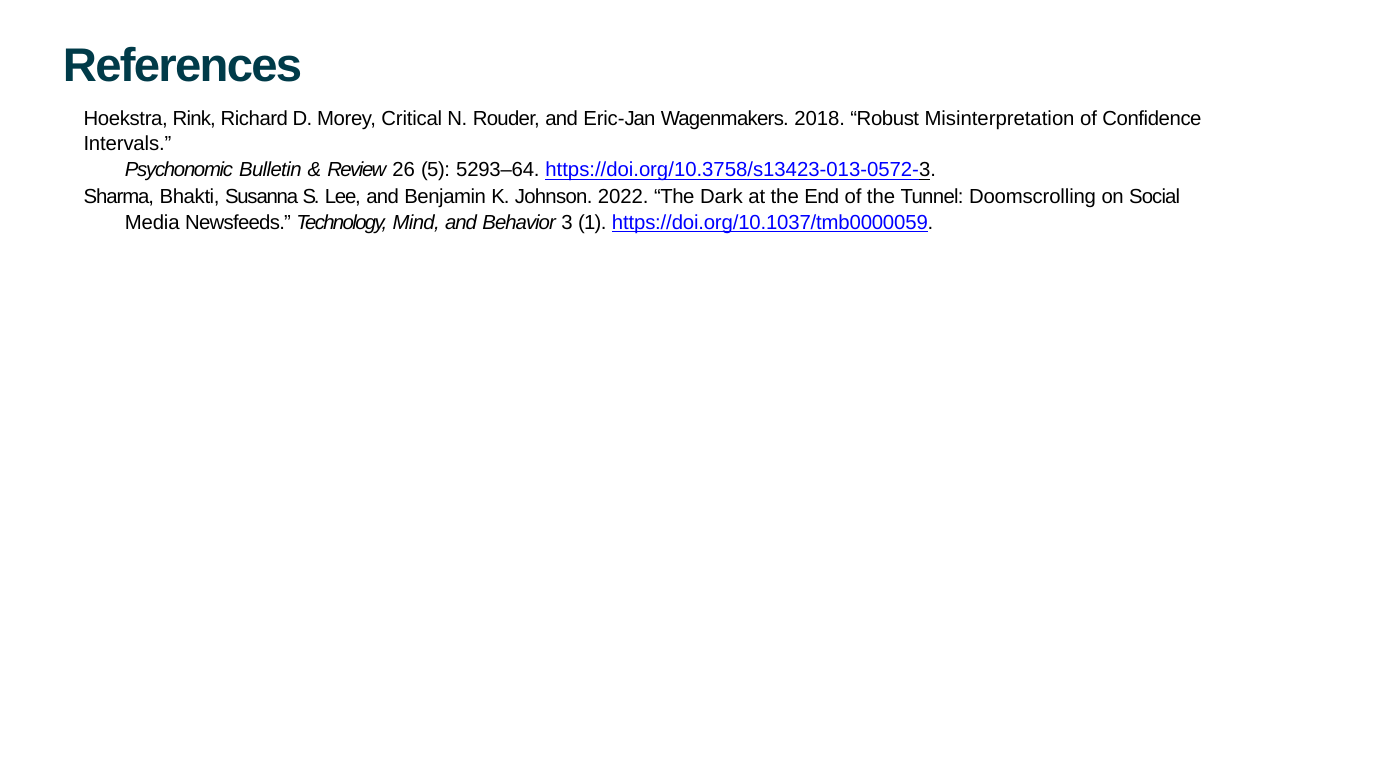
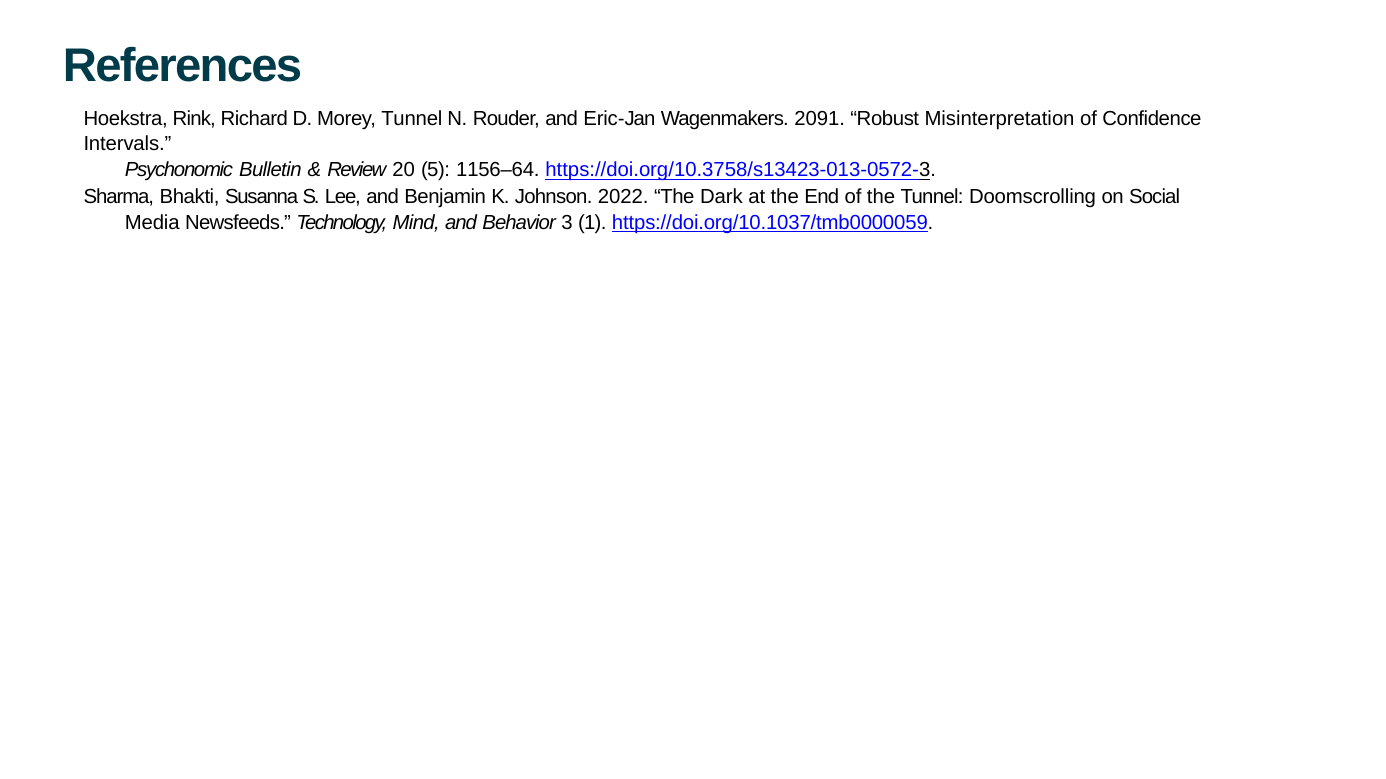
Morey Critical: Critical -> Tunnel (412, 119)
2018: 2018 -> 2091 (820, 119)
26: 26 -> 20 (404, 170)
5293–64: 5293–64 -> 1156–64 (498, 170)
